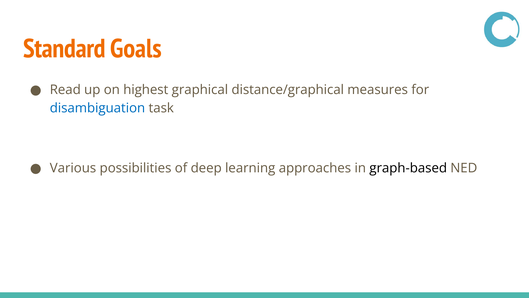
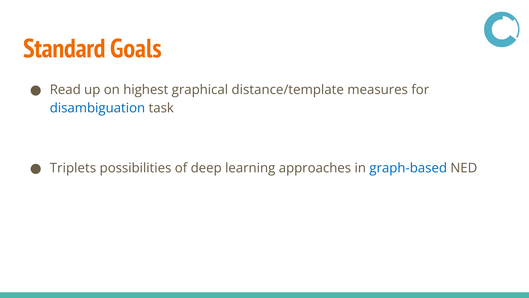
distance/graphical: distance/graphical -> distance/template (288, 90)
Various: Various -> Triplets (73, 168)
graph-based colour: black -> blue (408, 168)
